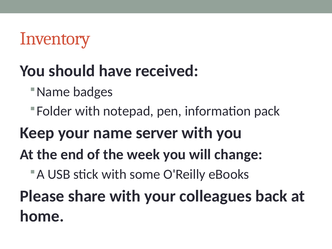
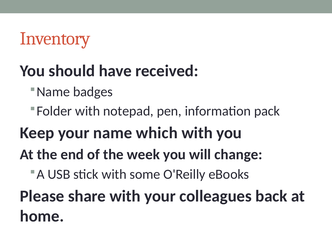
server: server -> which (157, 133)
